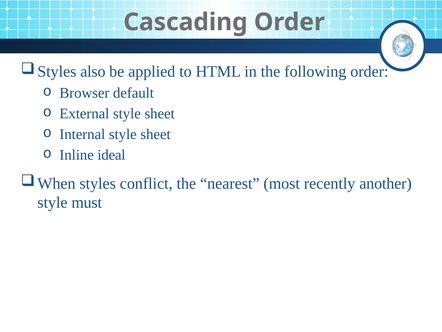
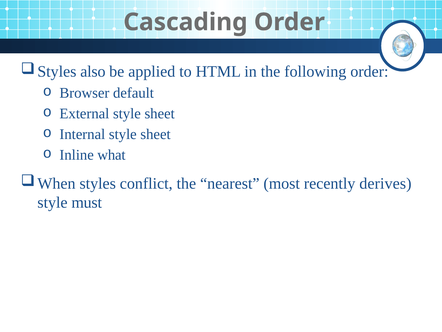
ideal: ideal -> what (111, 155)
another: another -> derives (385, 183)
